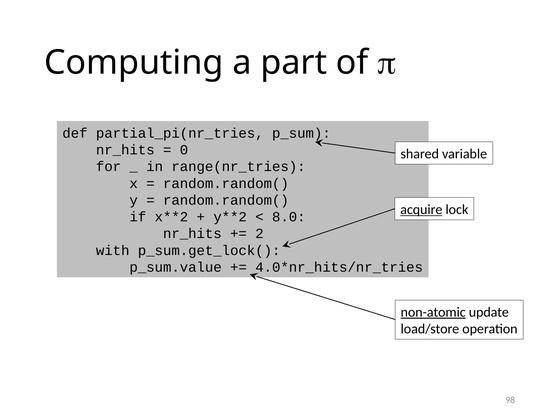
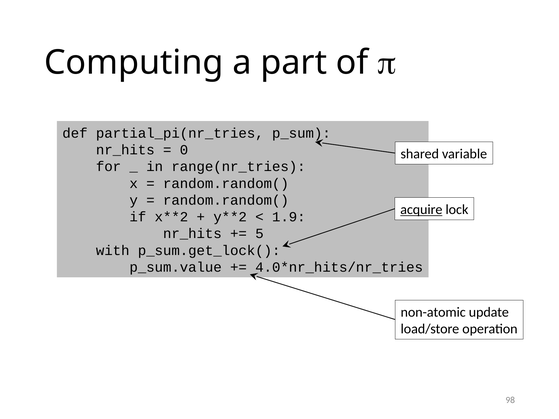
8.0: 8.0 -> 1.9 (289, 217)
2: 2 -> 5 (259, 234)
non-atomic underline: present -> none (433, 312)
